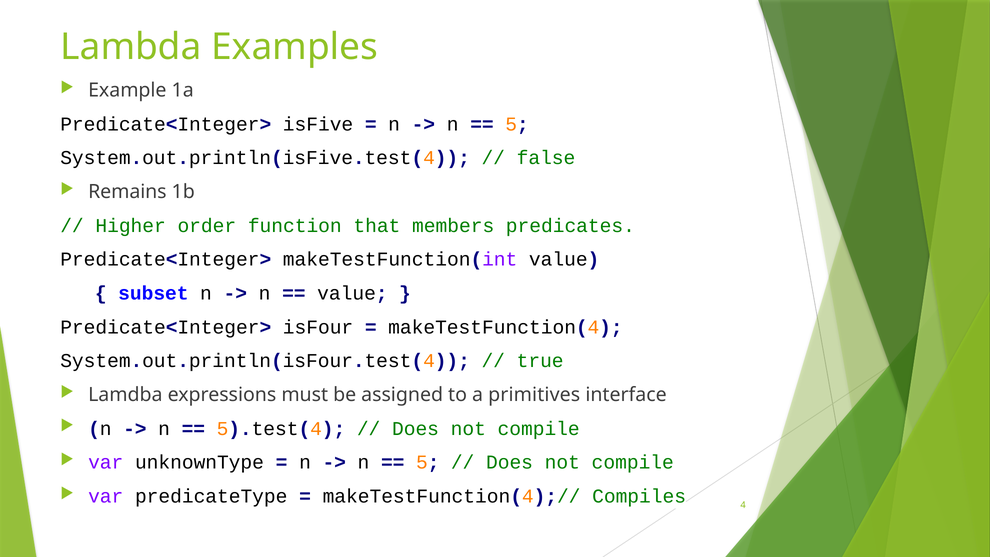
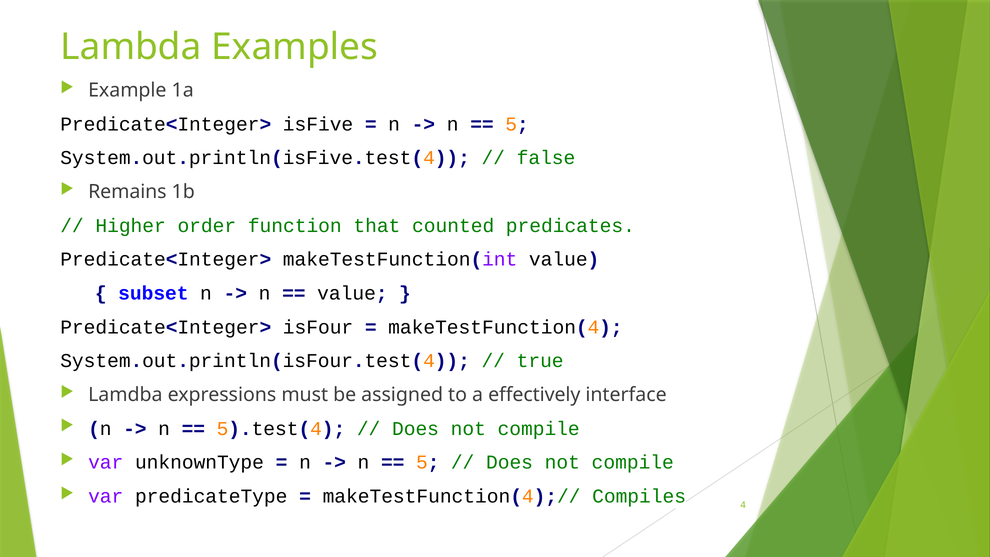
members: members -> counted (453, 226)
primitives: primitives -> effectively (534, 395)
